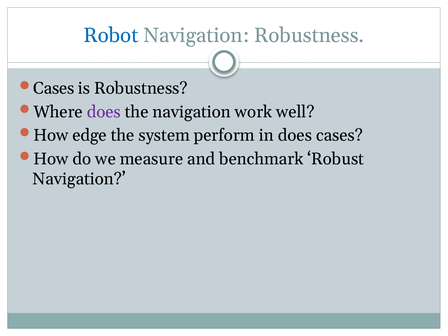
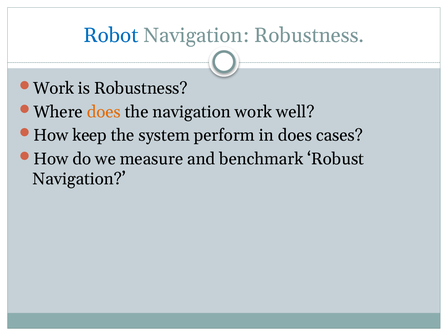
Cases: Cases -> Work (54, 88)
does colour: purple -> orange (104, 112)
edge: edge -> keep (90, 135)
